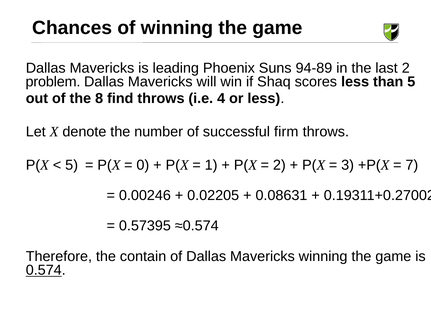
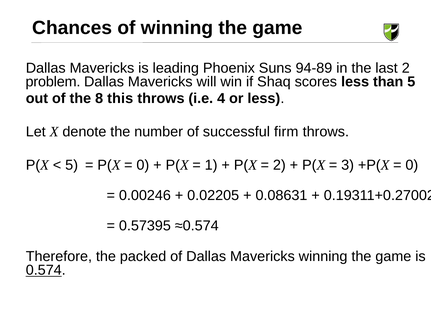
find: find -> this (120, 99)
7: 7 -> 0 (412, 165)
contain: contain -> packed (143, 257)
